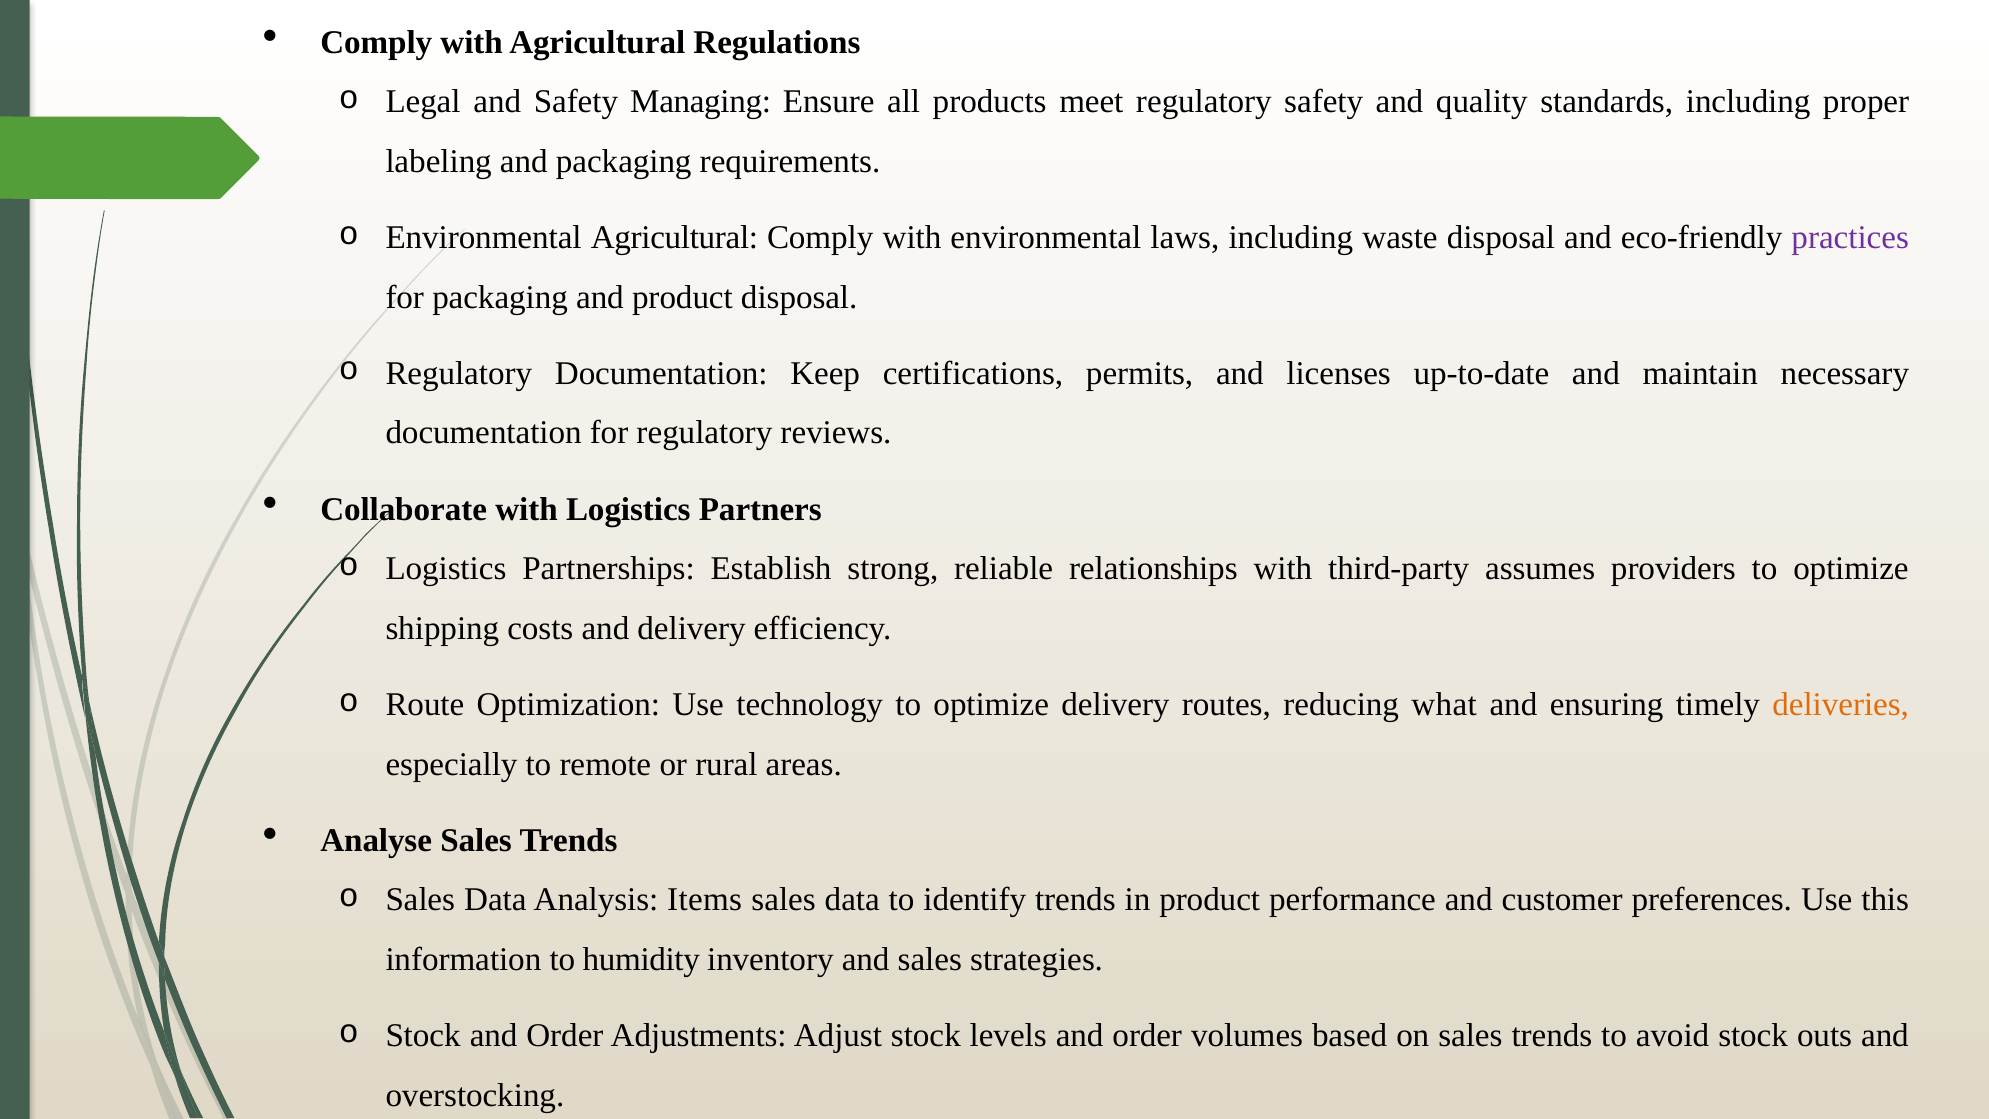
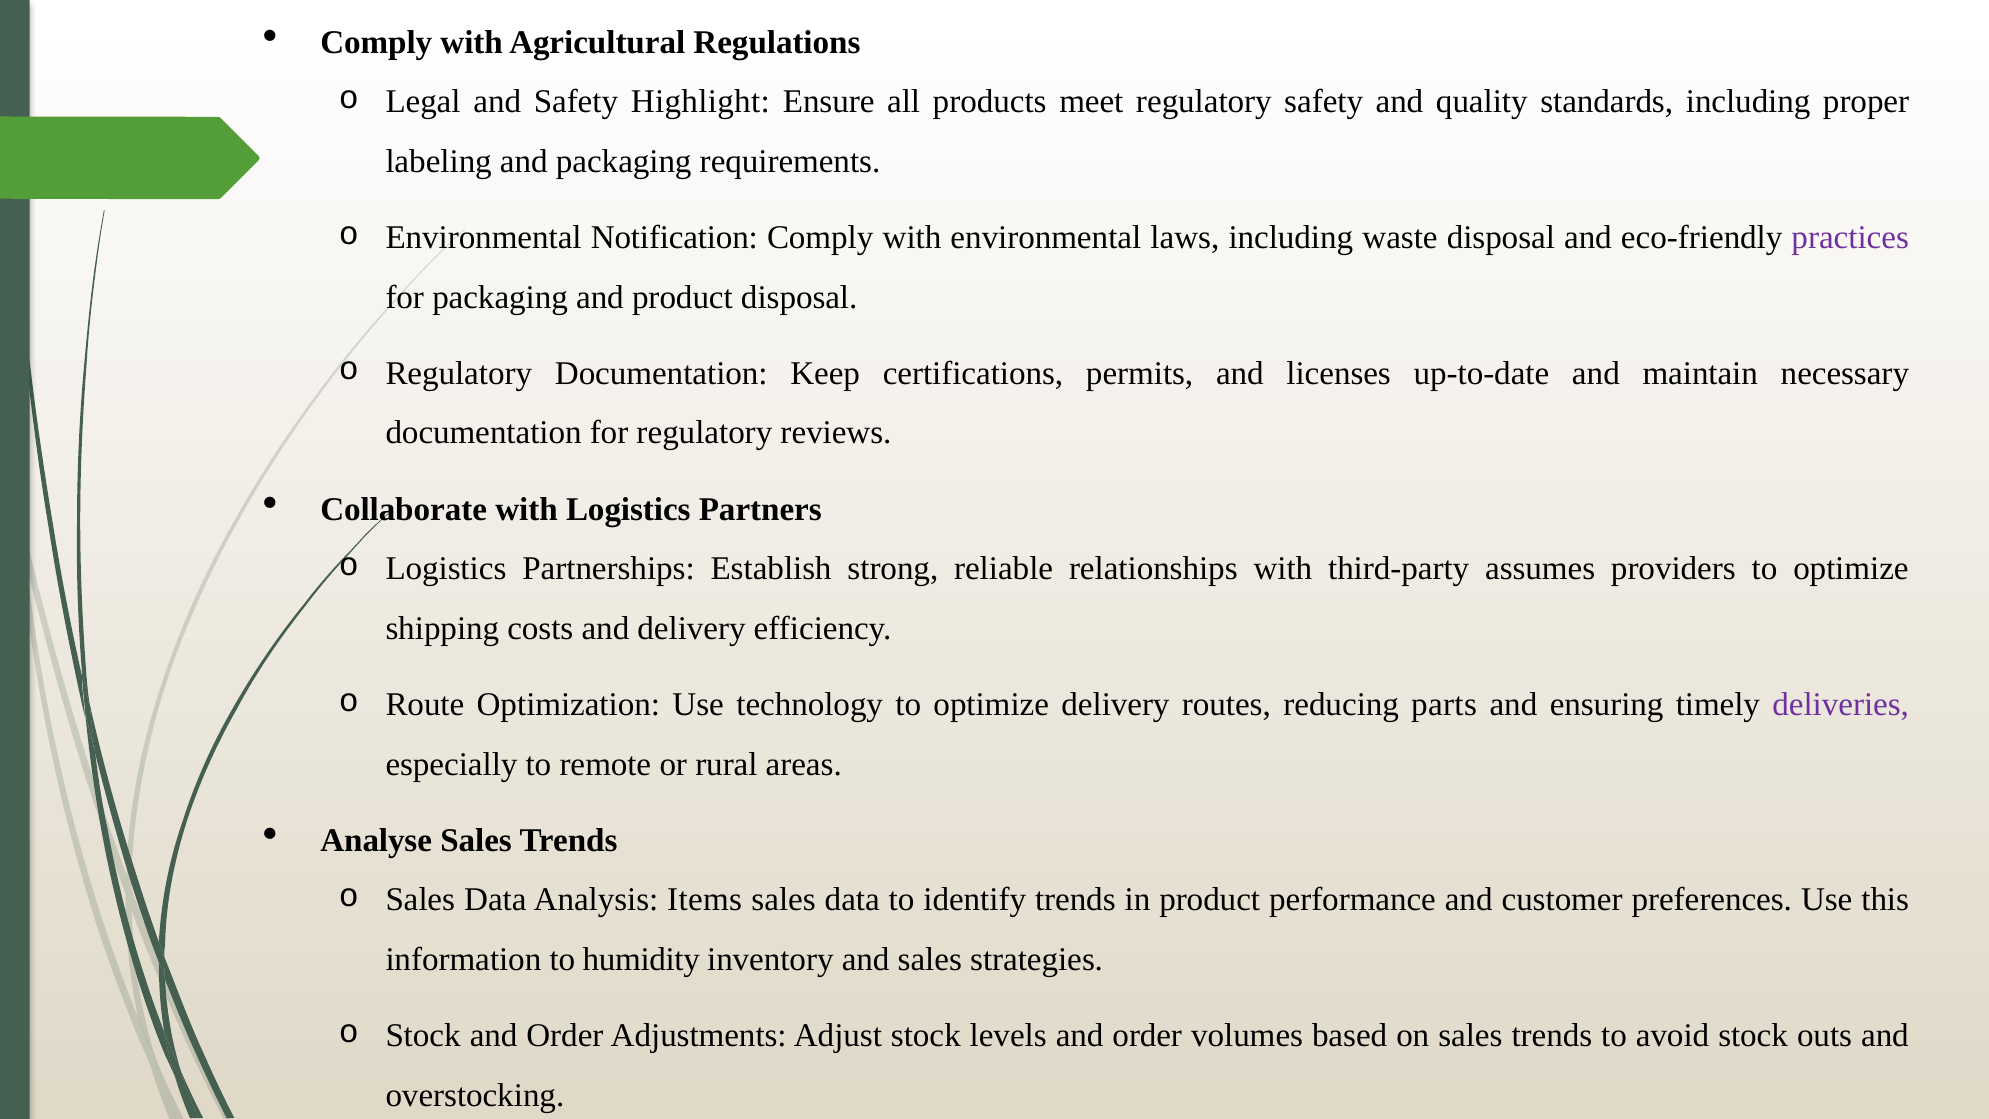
Managing: Managing -> Highlight (700, 102)
Environmental Agricultural: Agricultural -> Notification (674, 237)
what: what -> parts (1444, 704)
deliveries colour: orange -> purple (1841, 704)
